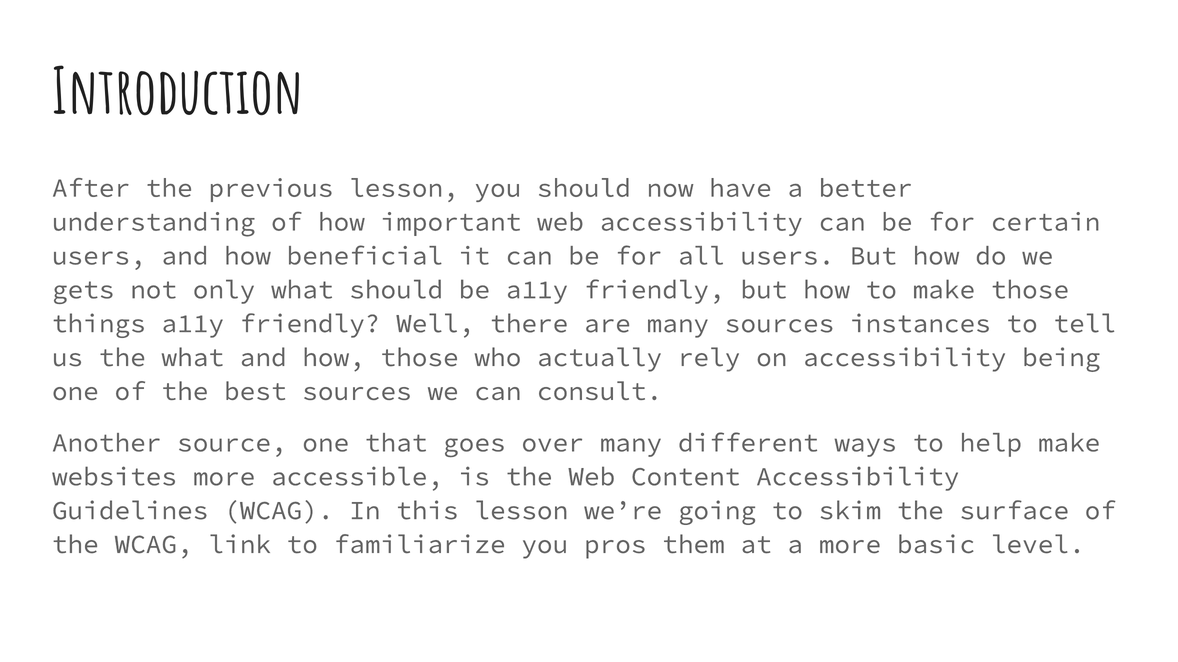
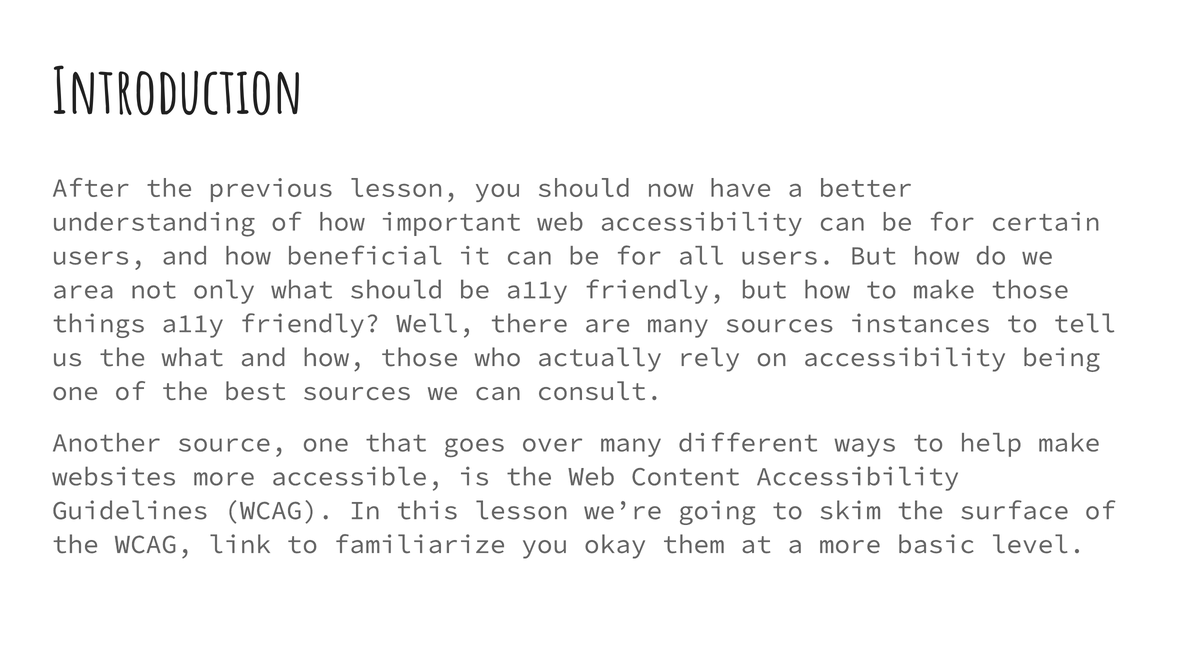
gets: gets -> area (83, 290)
pros: pros -> okay (615, 545)
